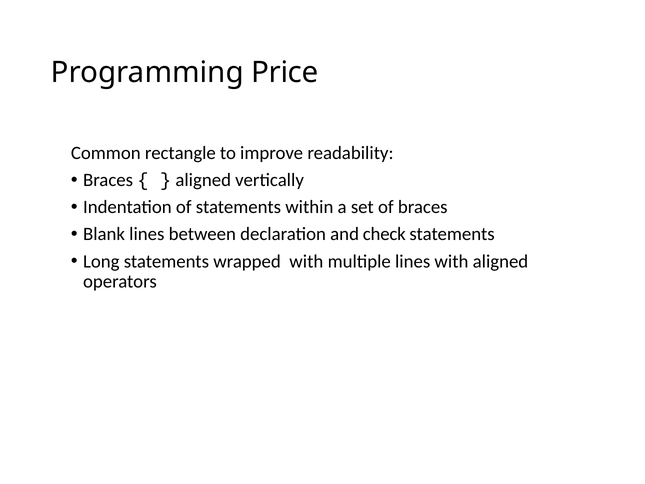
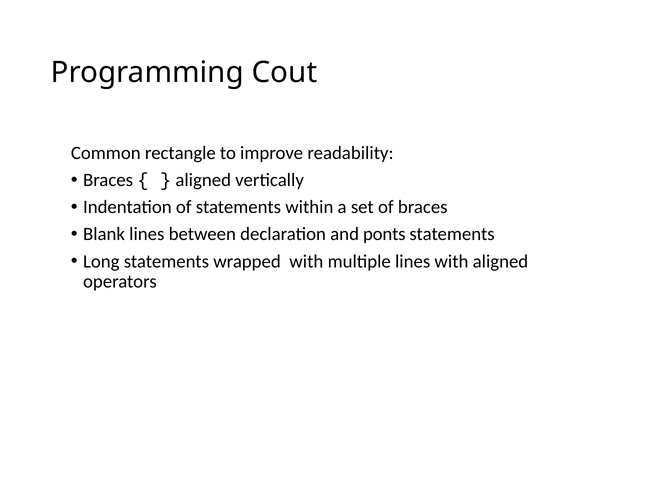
Price: Price -> Cout (285, 72)
check: check -> ponts (384, 234)
